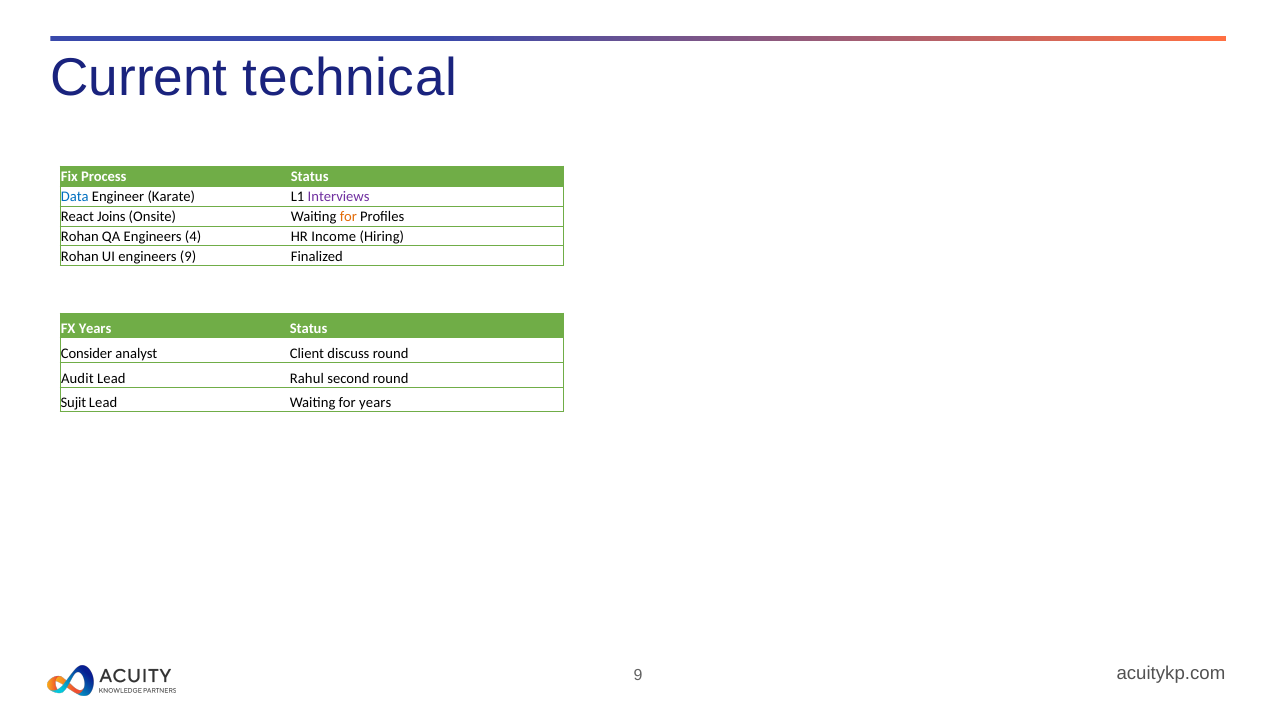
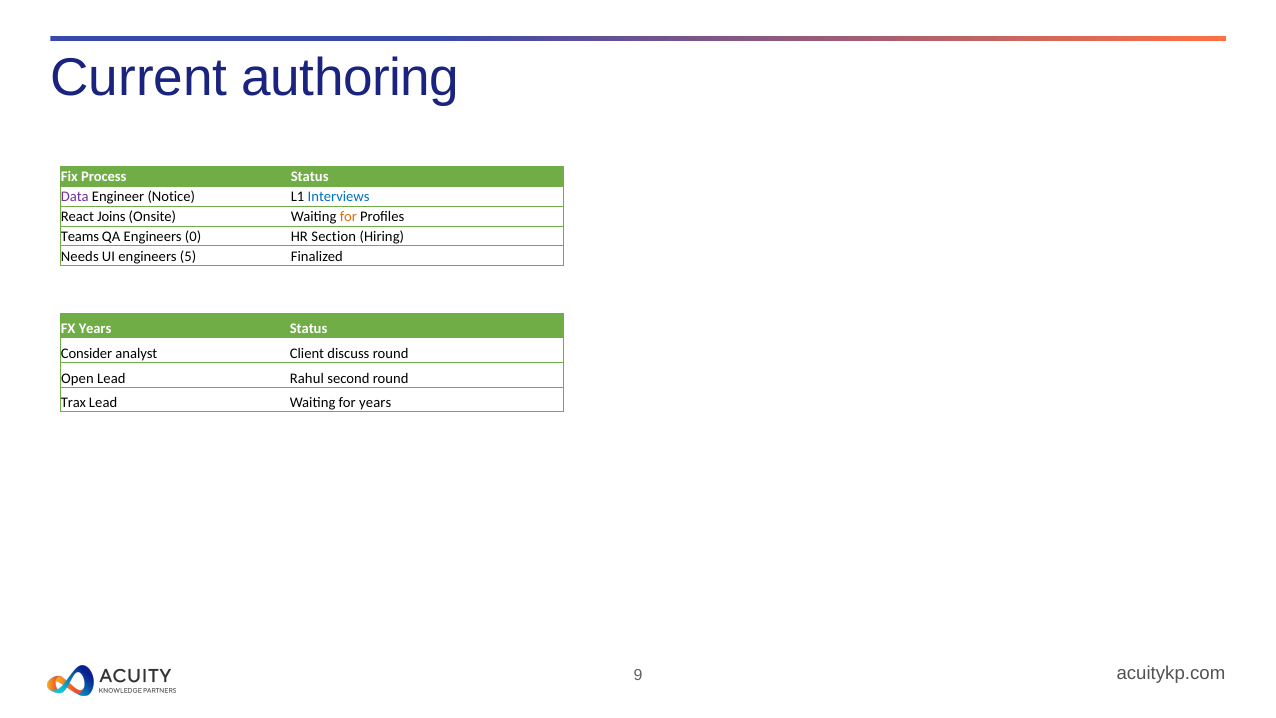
technical: technical -> authoring (350, 78)
Data colour: blue -> purple (75, 197)
Karate: Karate -> Notice (171, 197)
Interviews colour: purple -> blue (339, 197)
Rohan: Rohan -> Teams (80, 237)
4: 4 -> 0 (193, 237)
Income: Income -> Section (334, 237)
Rohan: Rohan -> Needs (80, 257)
engineers 9: 9 -> 5 (188, 257)
Audit: Audit -> Open (77, 378)
Sujit: Sujit -> Trax (73, 403)
